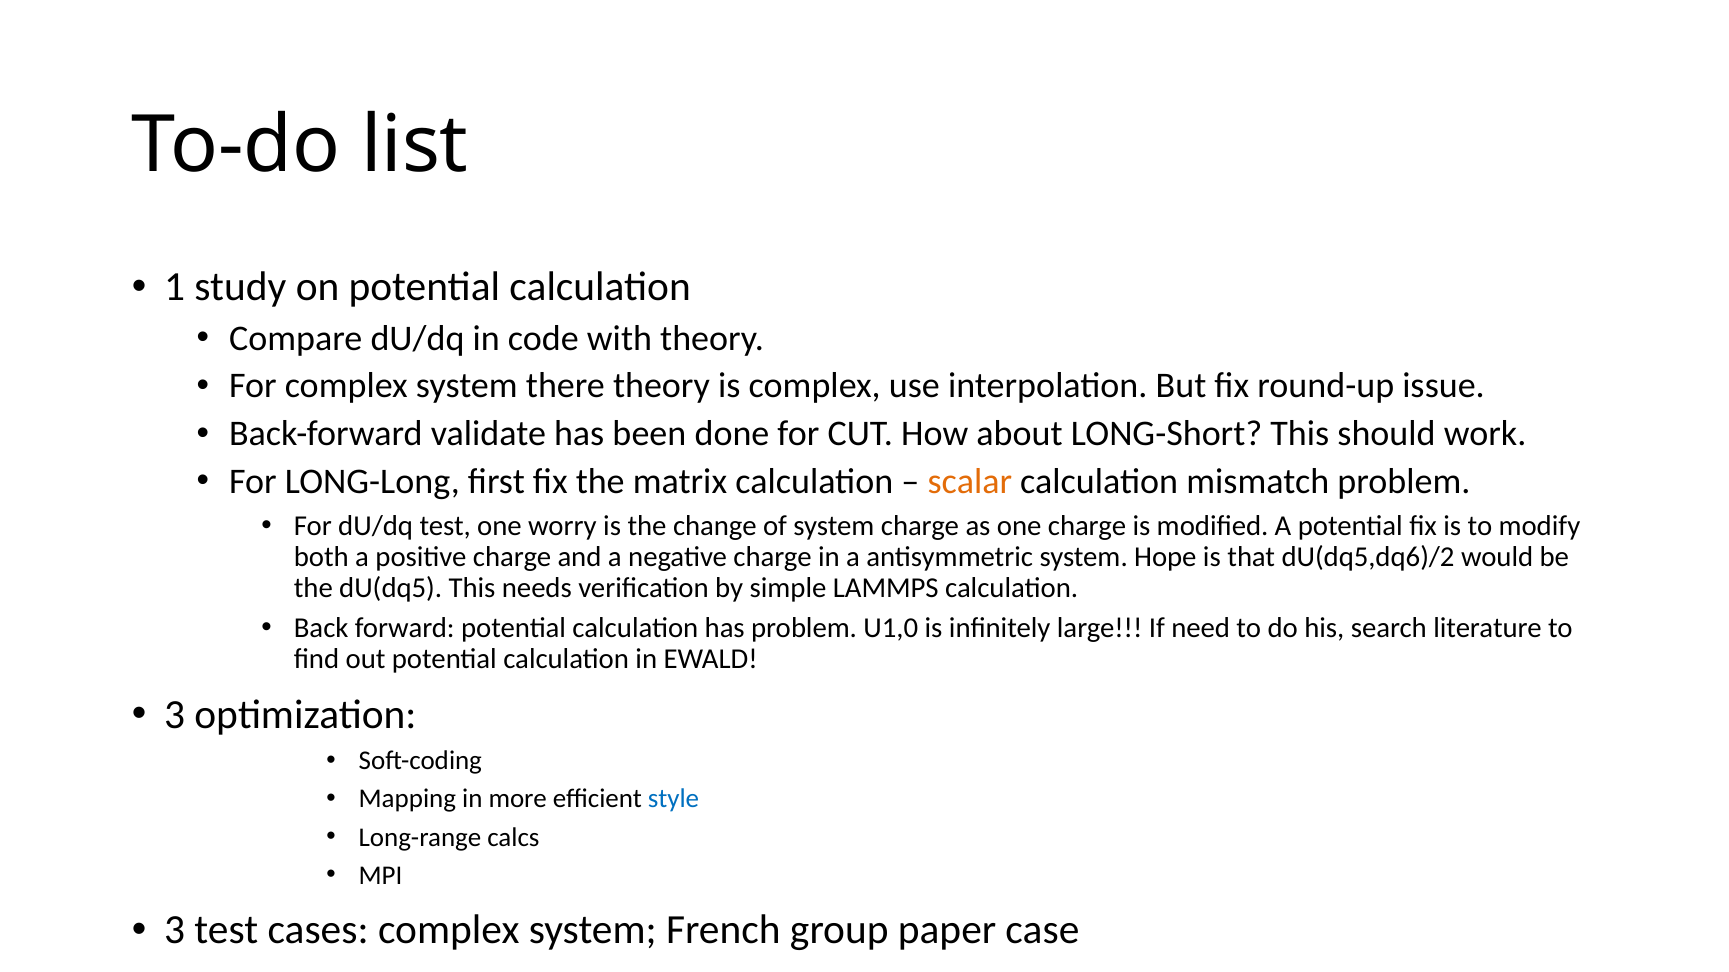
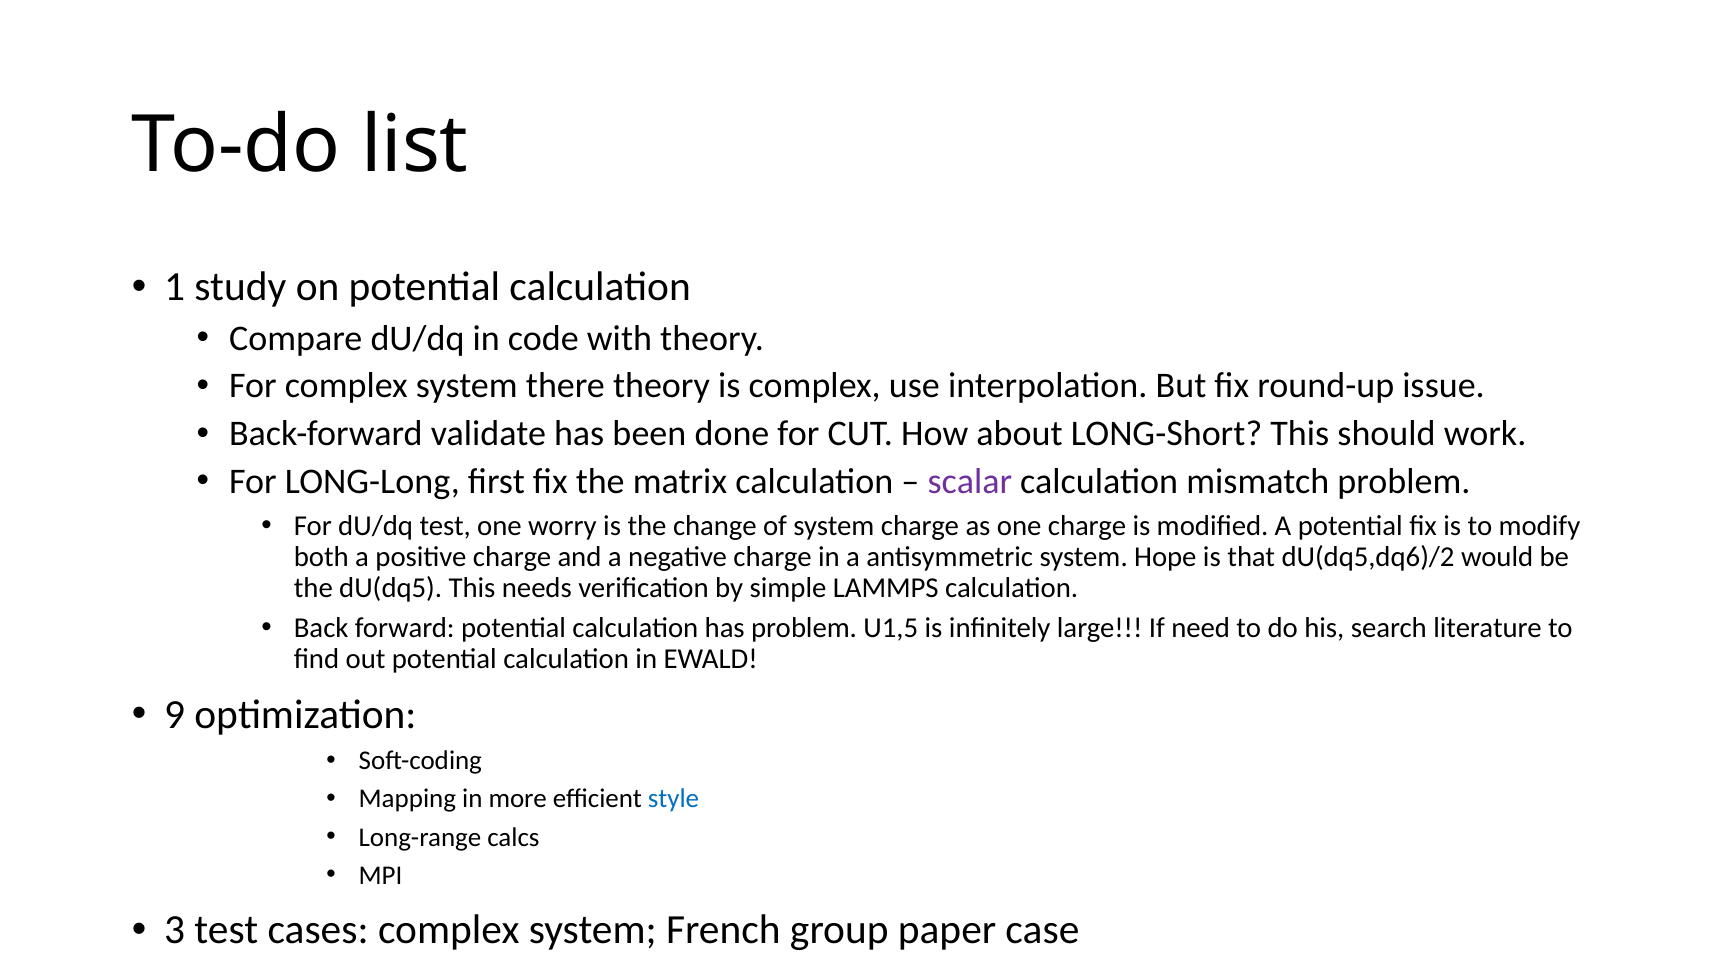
scalar colour: orange -> purple (970, 482)
U1,0: U1,0 -> U1,5 (891, 628)
3: 3 -> 9 (175, 715)
